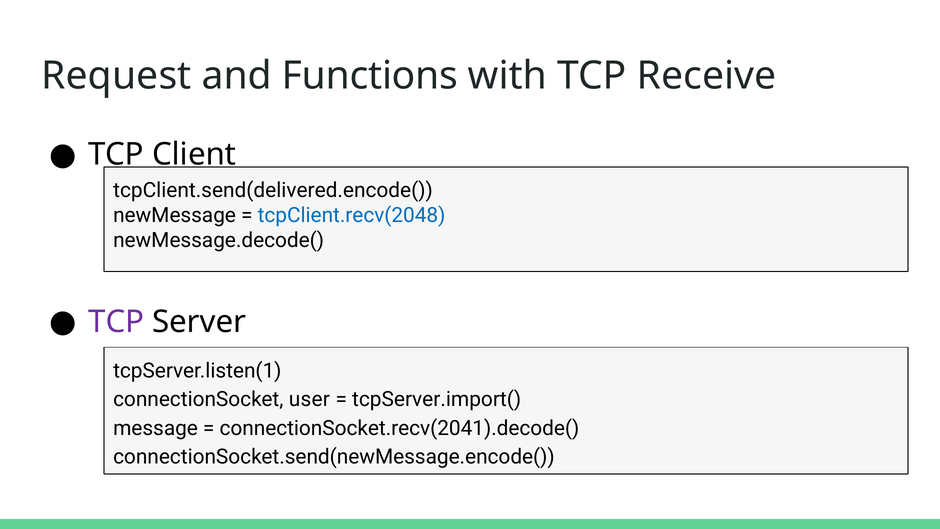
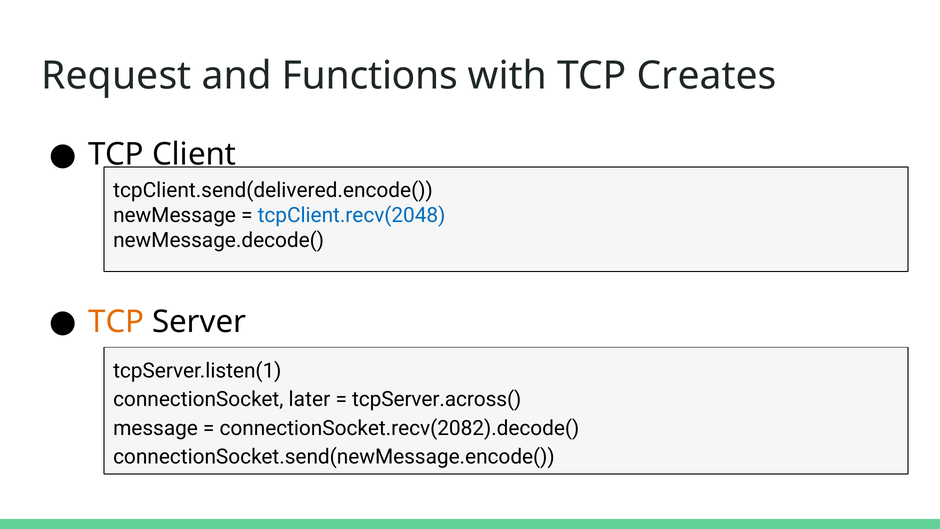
Receive: Receive -> Creates (707, 76)
TCP colour: purple -> orange (116, 322)
user: user -> later (309, 399)
tcpServer.import(: tcpServer.import( -> tcpServer.across( (437, 399)
connectionSocket.recv(2041).decode(: connectionSocket.recv(2041).decode( -> connectionSocket.recv(2082).decode( (399, 428)
